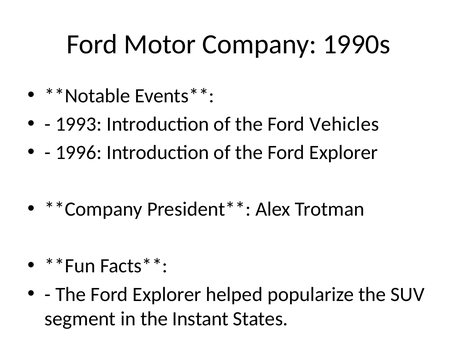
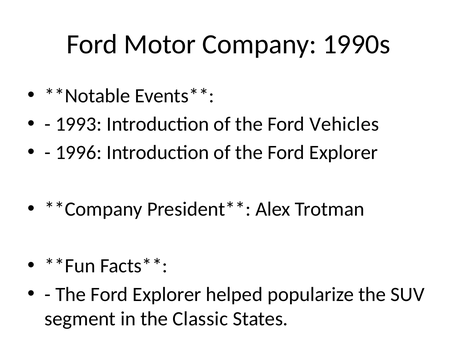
Instant: Instant -> Classic (200, 319)
